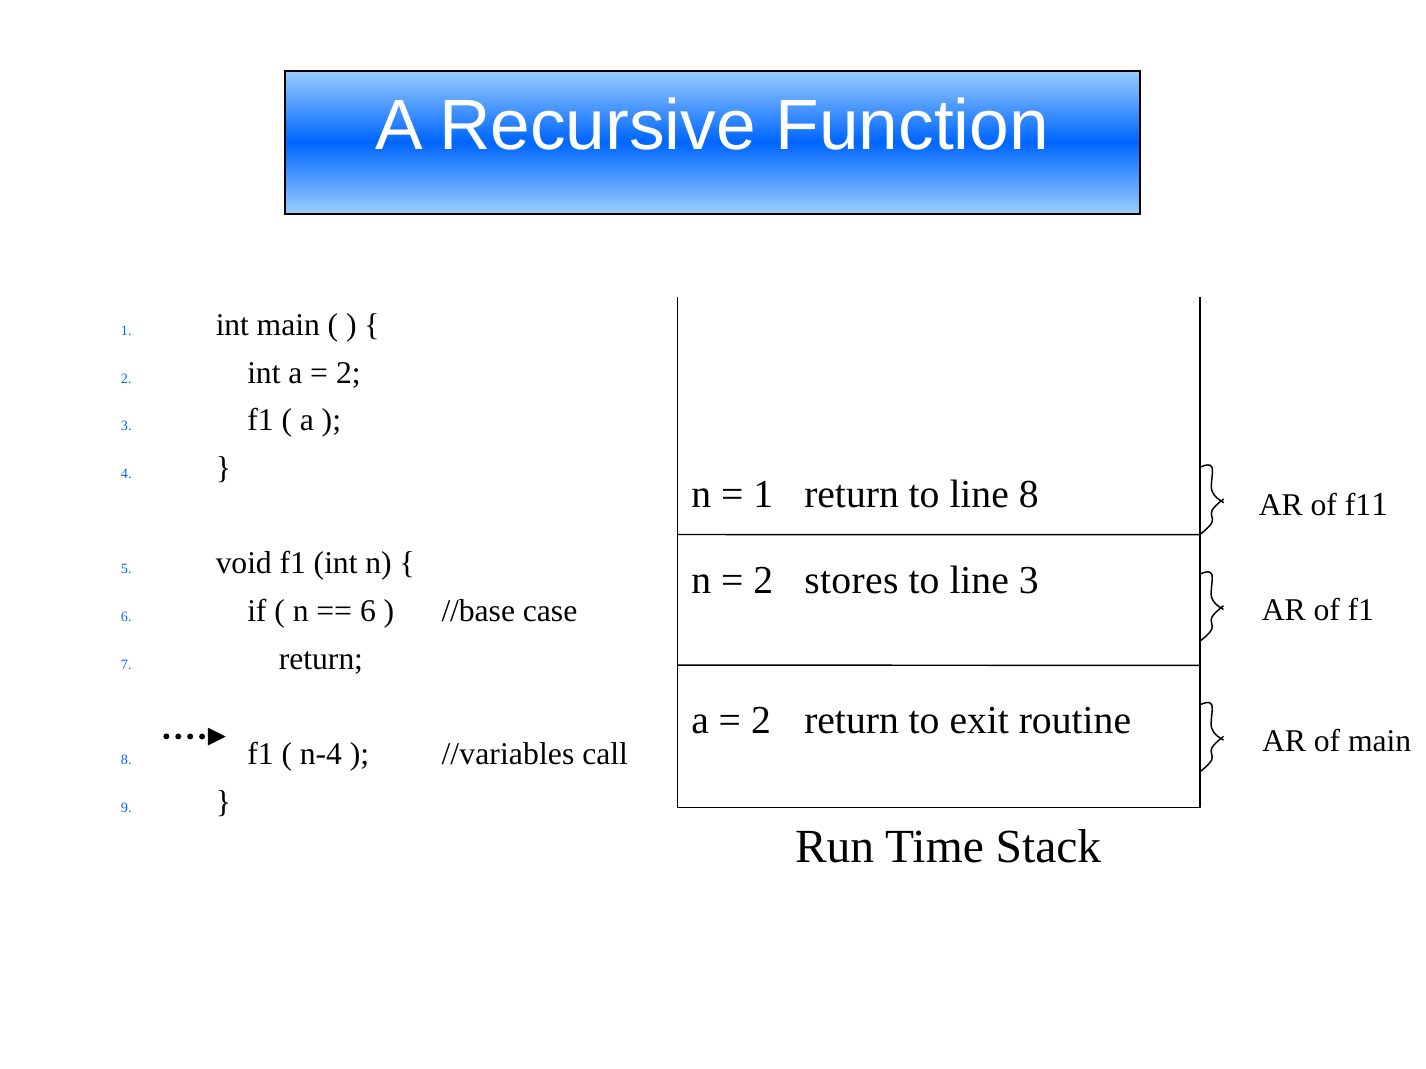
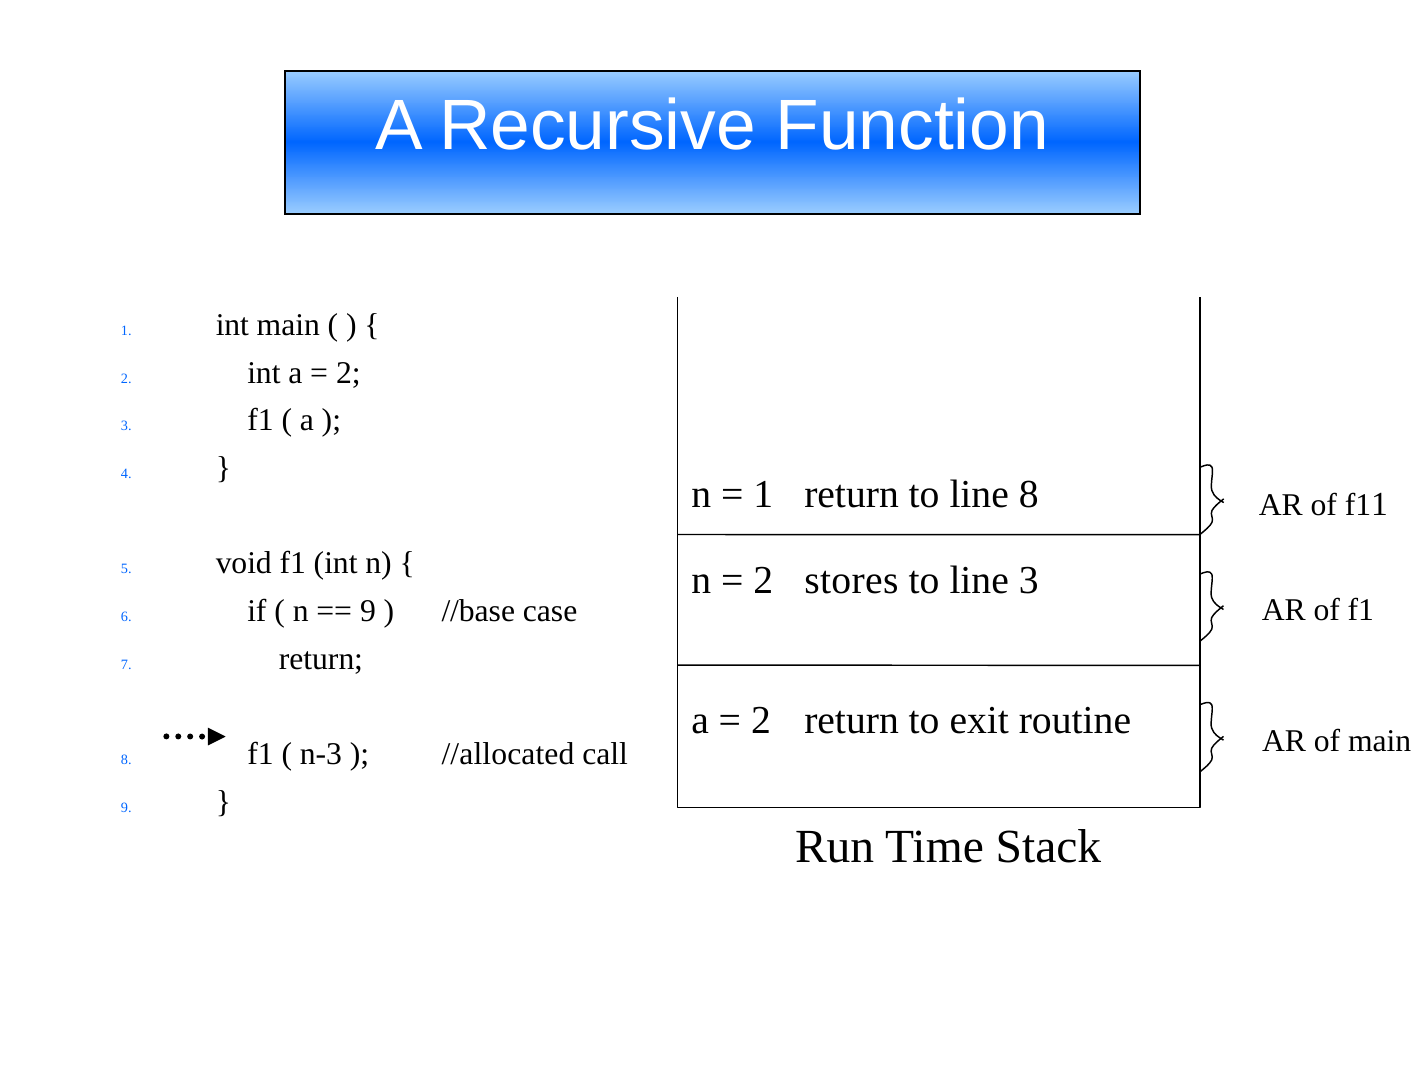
6: 6 -> 9 (368, 611)
n-4: n-4 -> n-3 (321, 754)
//variables: //variables -> //allocated (508, 754)
